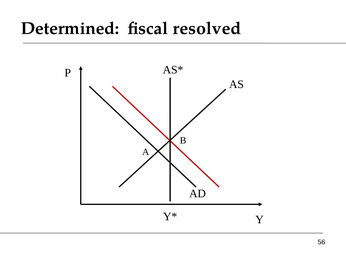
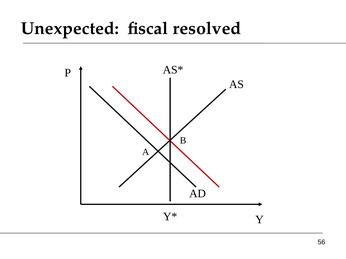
Determined: Determined -> Unexpected (70, 29)
